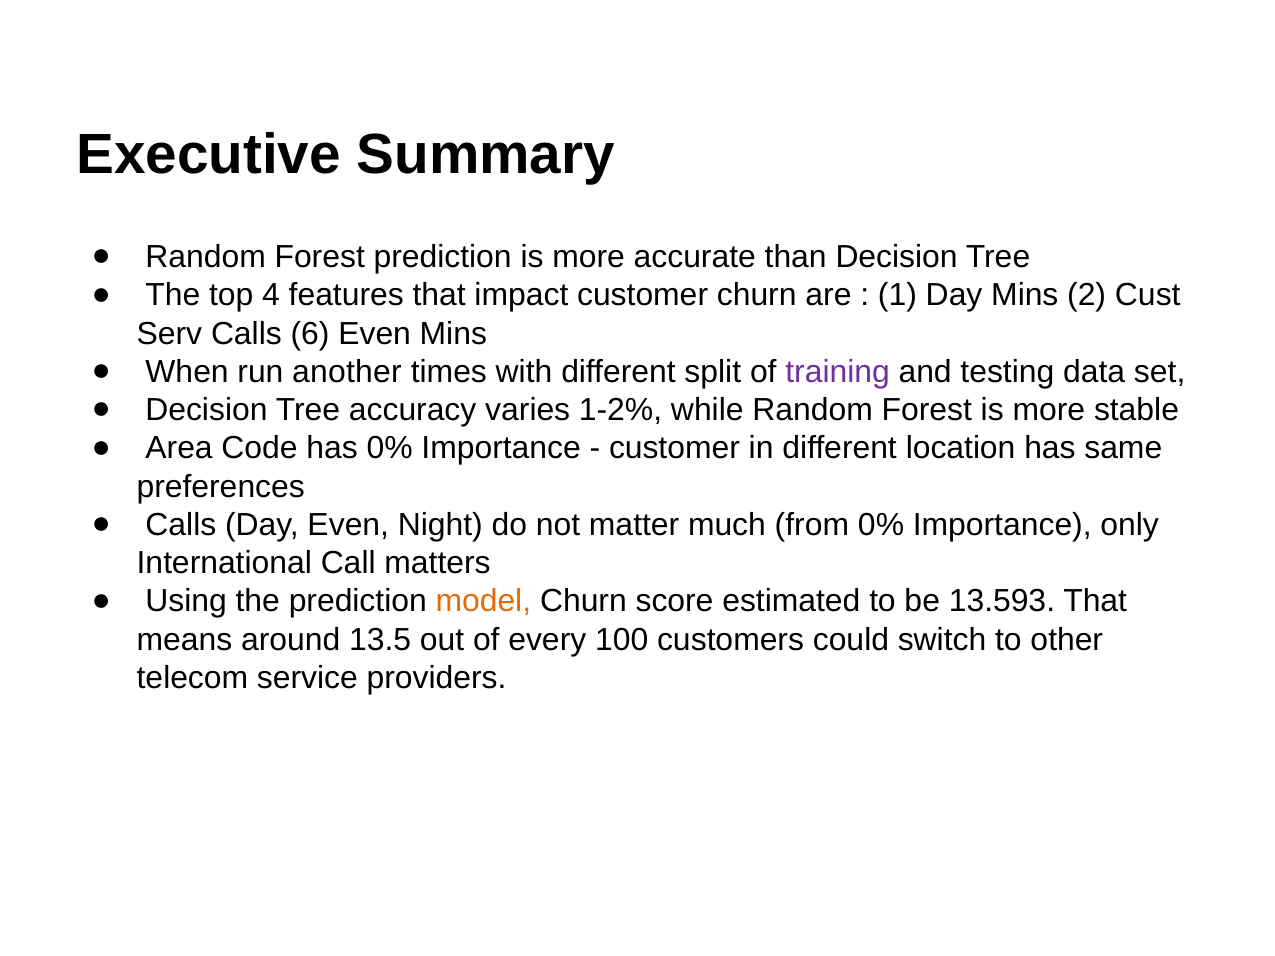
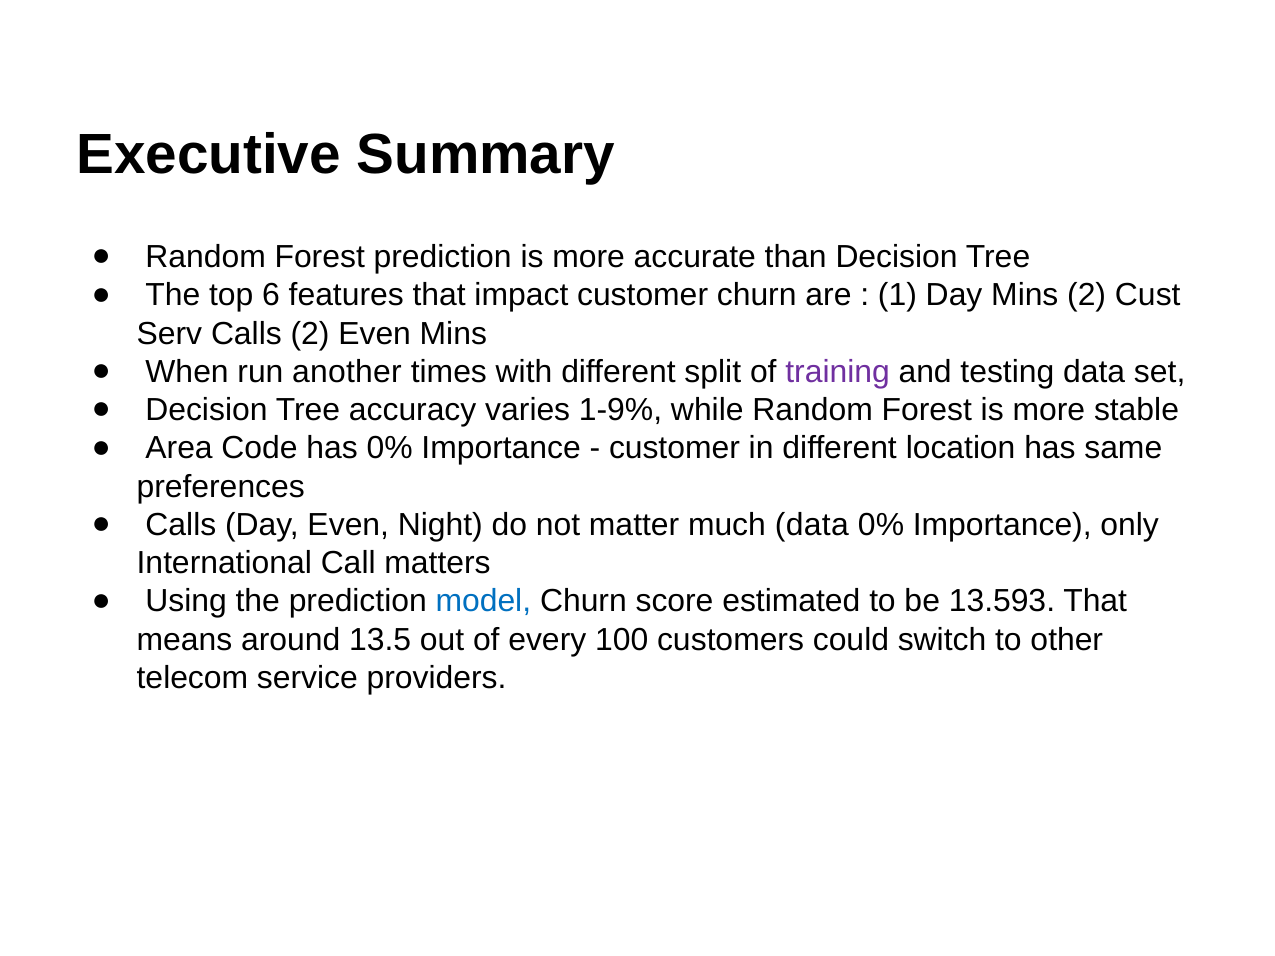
4: 4 -> 6 (271, 295)
Calls 6: 6 -> 2 (310, 334)
1-2%: 1-2% -> 1-9% (621, 410)
much from: from -> data (812, 525)
model colour: orange -> blue (483, 601)
